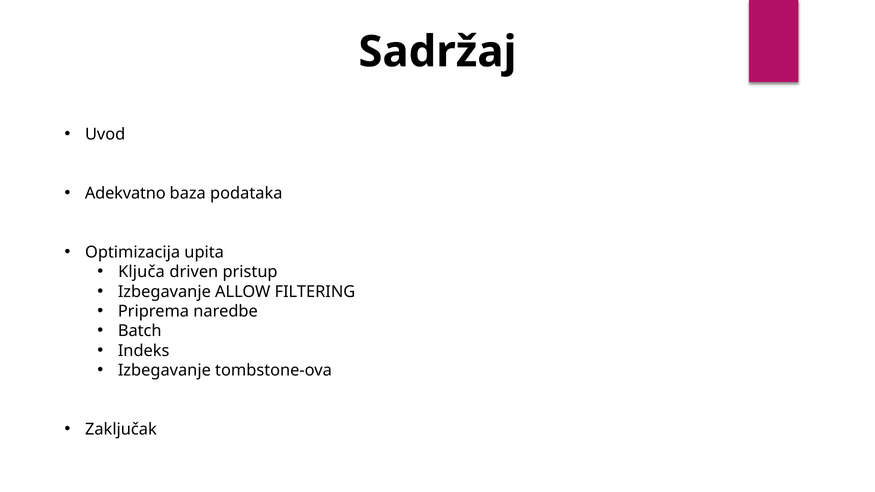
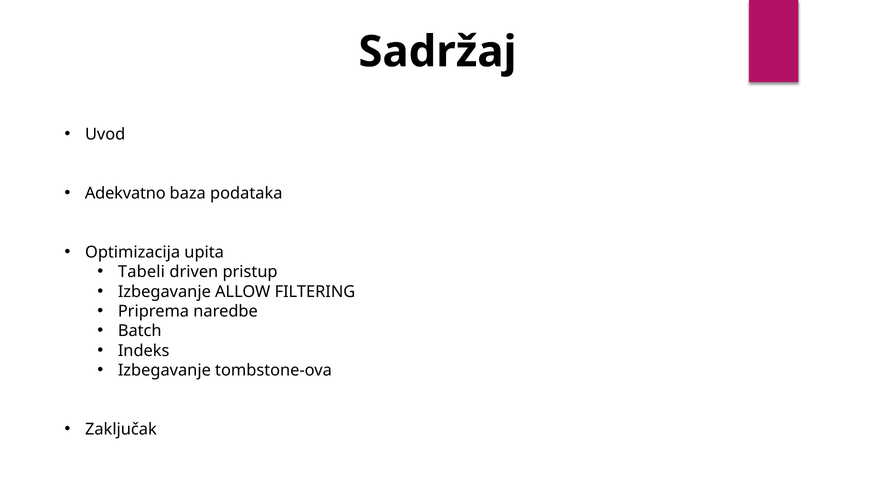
Ključa: Ključa -> Tabeli (141, 272)
